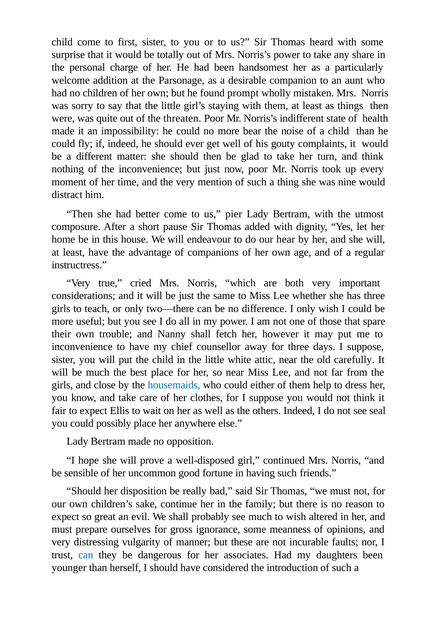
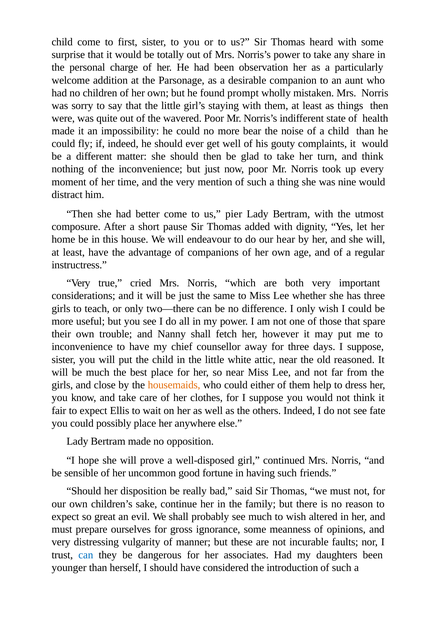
handsomest: handsomest -> observation (264, 67)
threaten: threaten -> wavered (182, 118)
carefully: carefully -> reasoned (354, 360)
housemaids colour: blue -> orange (174, 385)
seal: seal -> fate (377, 411)
